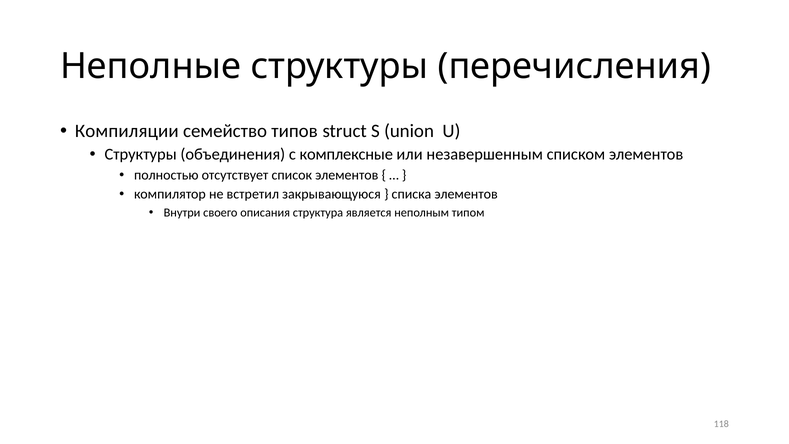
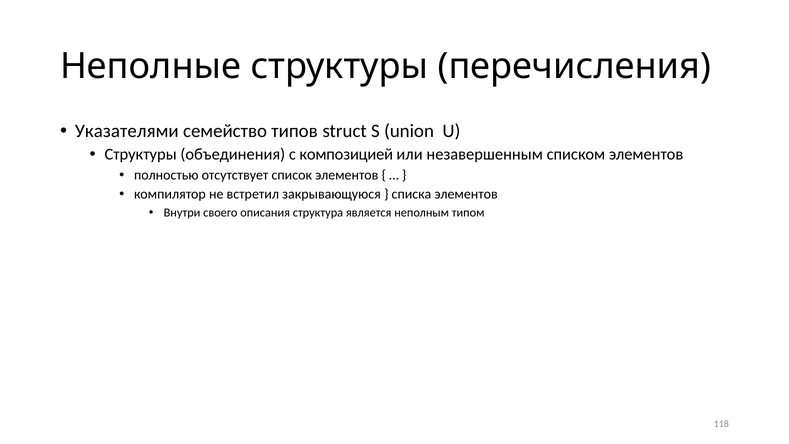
Компиляции: Компиляции -> Указателями (127, 131)
комплексные: комплексные -> композицией (346, 154)
